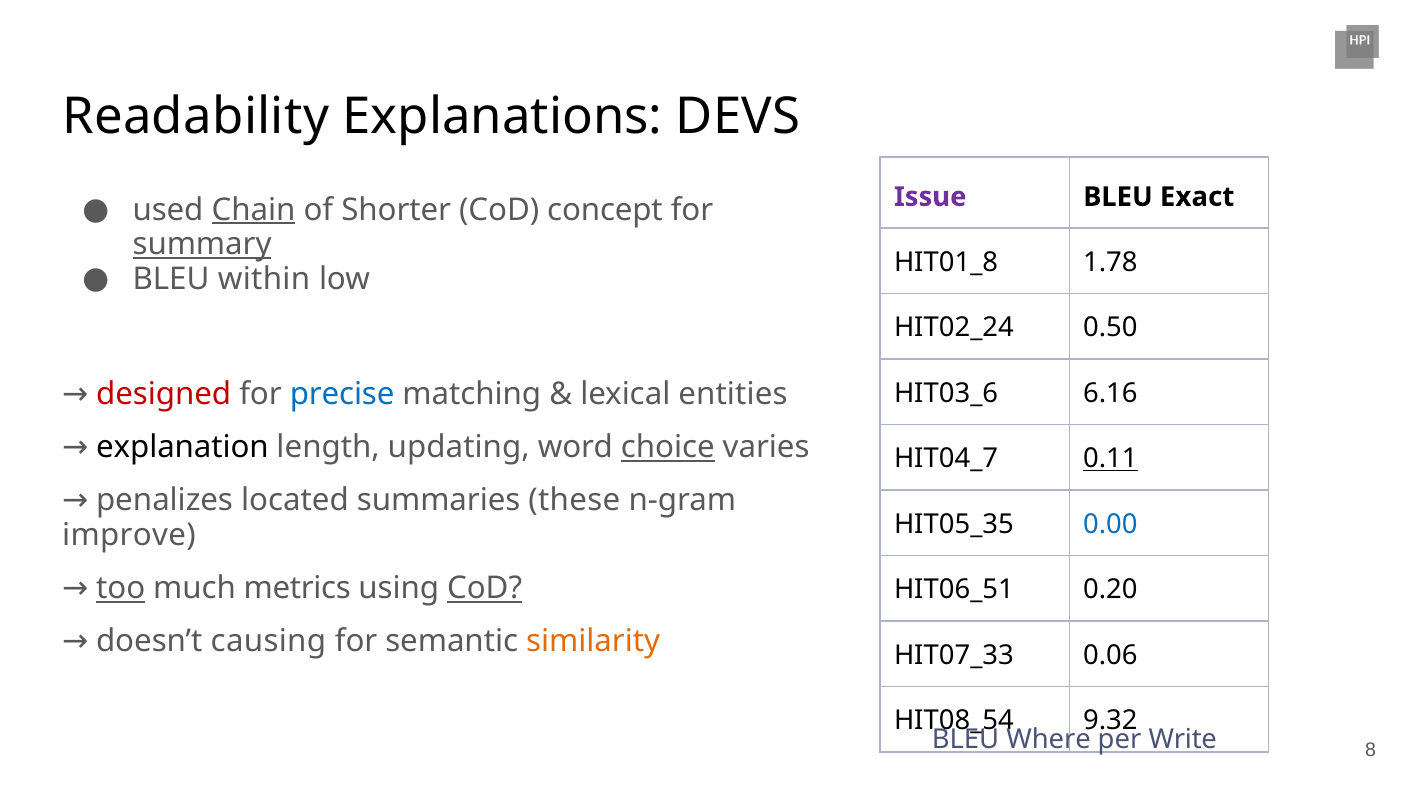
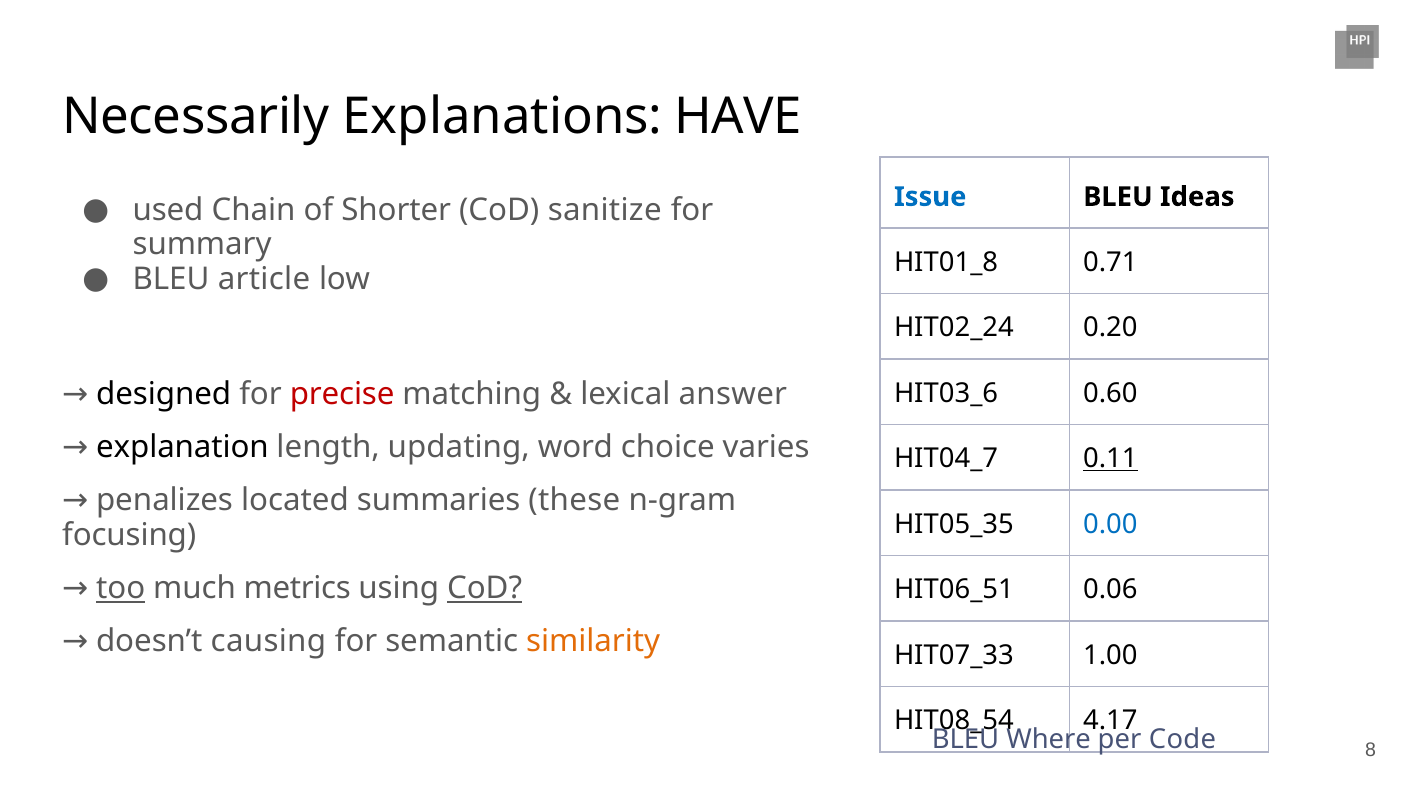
Readability: Readability -> Necessarily (196, 117)
DEVS: DEVS -> HAVE (739, 117)
Issue colour: purple -> blue (930, 197)
Exact: Exact -> Ideas (1197, 197)
Chain underline: present -> none (254, 210)
concept: concept -> sanitize (605, 210)
summary underline: present -> none (202, 244)
1.78: 1.78 -> 0.71 (1110, 262)
within: within -> article (264, 279)
0.50: 0.50 -> 0.20 (1110, 328)
designed colour: red -> black (164, 394)
precise colour: blue -> red (342, 394)
entities: entities -> answer (733, 394)
6.16: 6.16 -> 0.60 (1110, 393)
choice underline: present -> none (668, 447)
improve: improve -> focusing (129, 535)
0.20: 0.20 -> 0.06 (1110, 589)
0.06: 0.06 -> 1.00 (1110, 655)
9.32: 9.32 -> 4.17 (1110, 720)
Write: Write -> Code (1182, 739)
